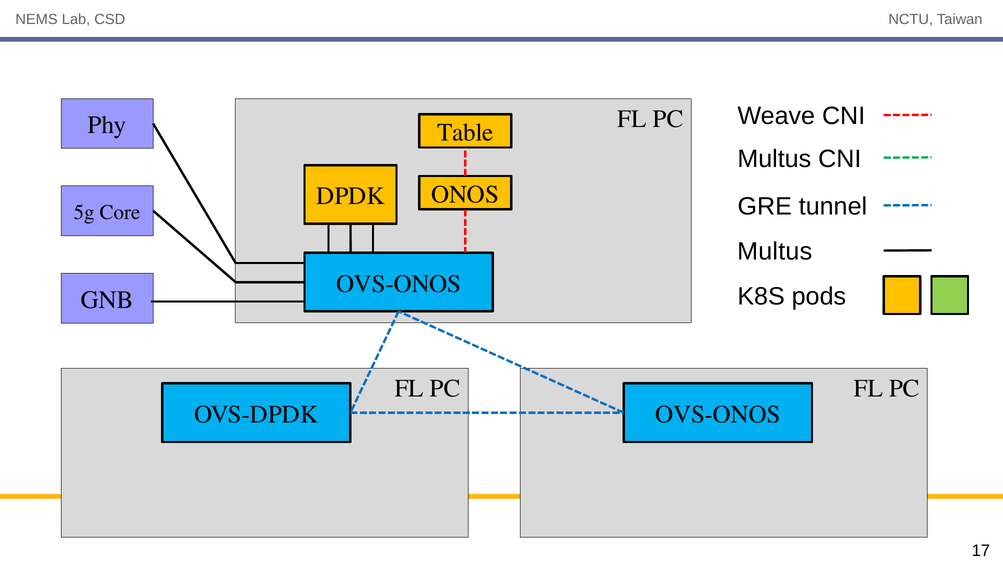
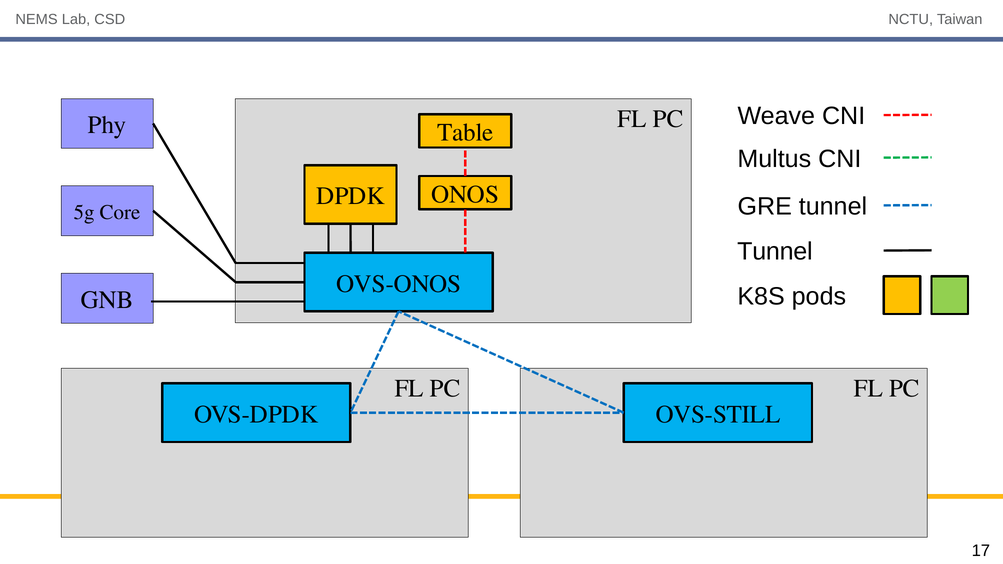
Multus: Multus -> Tunnel (775, 252)
OVS-DPDK OVS-ONOS: OVS-ONOS -> OVS-STILL (718, 415)
